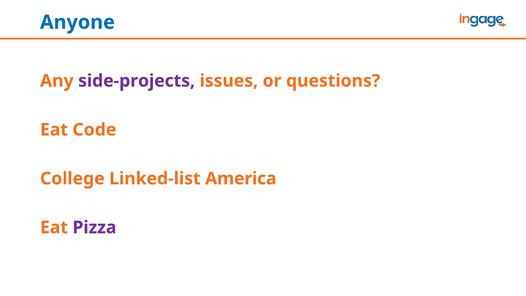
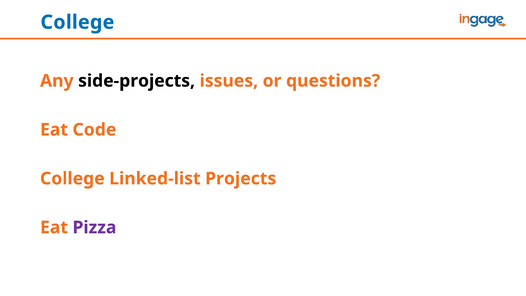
Anyone: Anyone -> College (77, 22)
side-projects colour: purple -> black (137, 81)
America: America -> Projects (241, 179)
